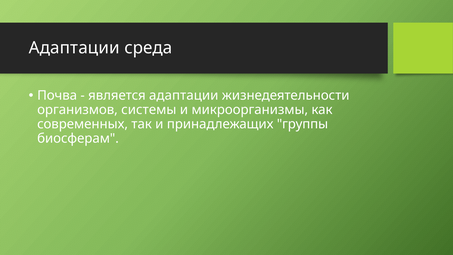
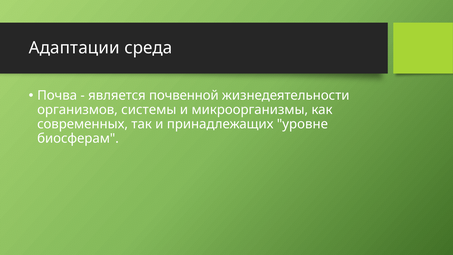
является адаптации: адаптации -> почвенной (184, 96)
группы: группы -> уровне (302, 124)
